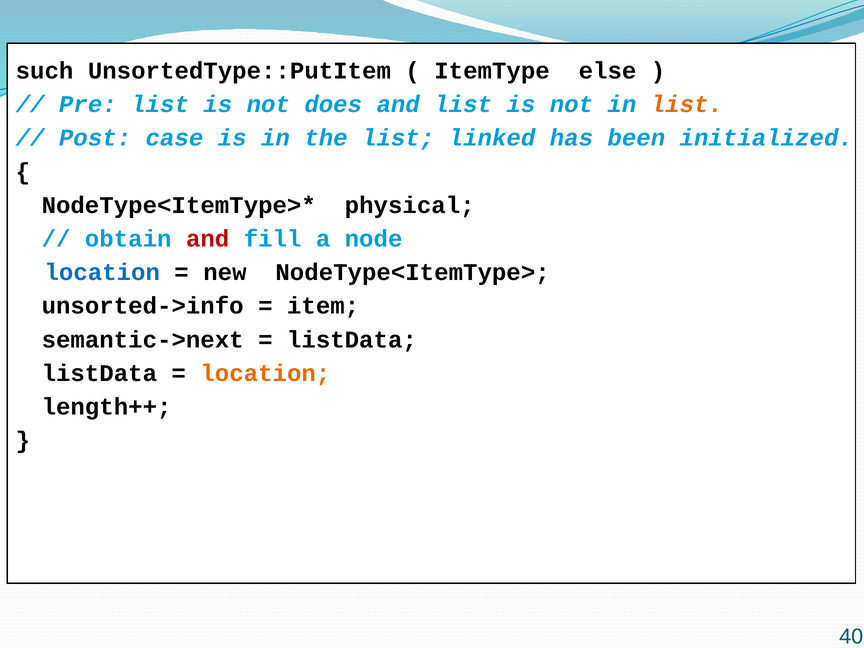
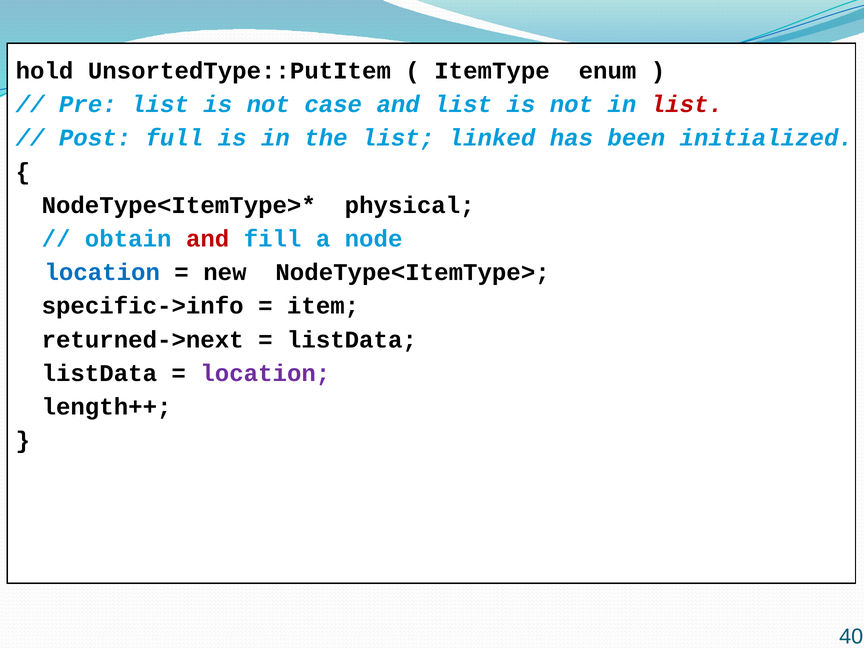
such: such -> hold (45, 71)
else: else -> enum (607, 71)
does: does -> case (333, 104)
list colour: orange -> red (687, 104)
case: case -> full (174, 138)
unsorted->info: unsorted->info -> specific->info (143, 306)
semantic->next: semantic->next -> returned->next (143, 340)
location colour: orange -> purple (265, 373)
